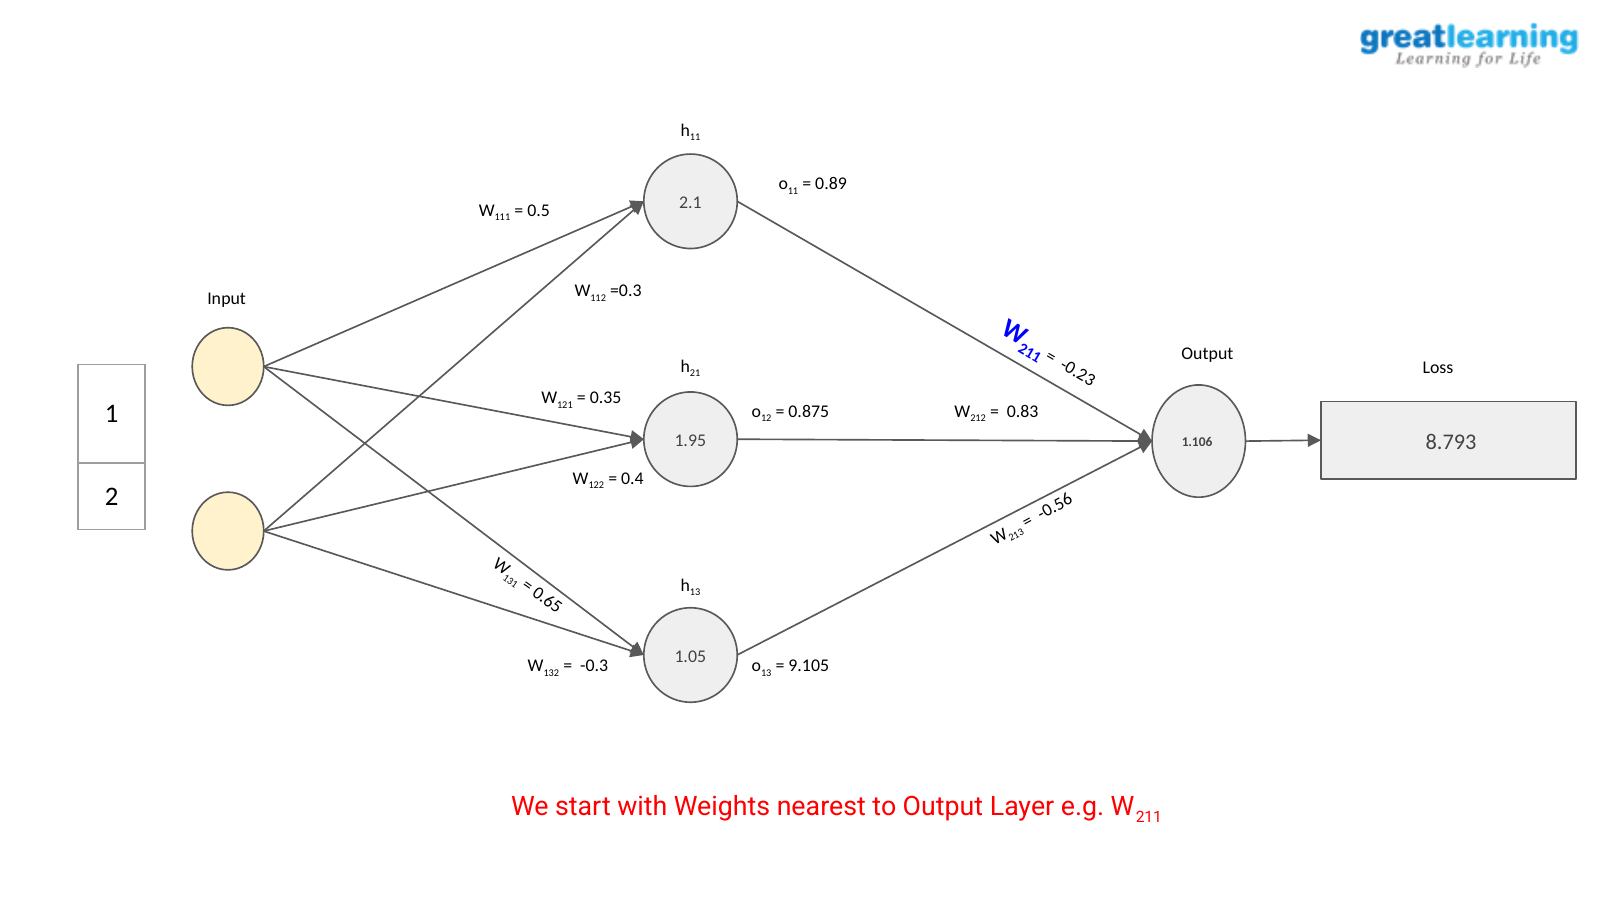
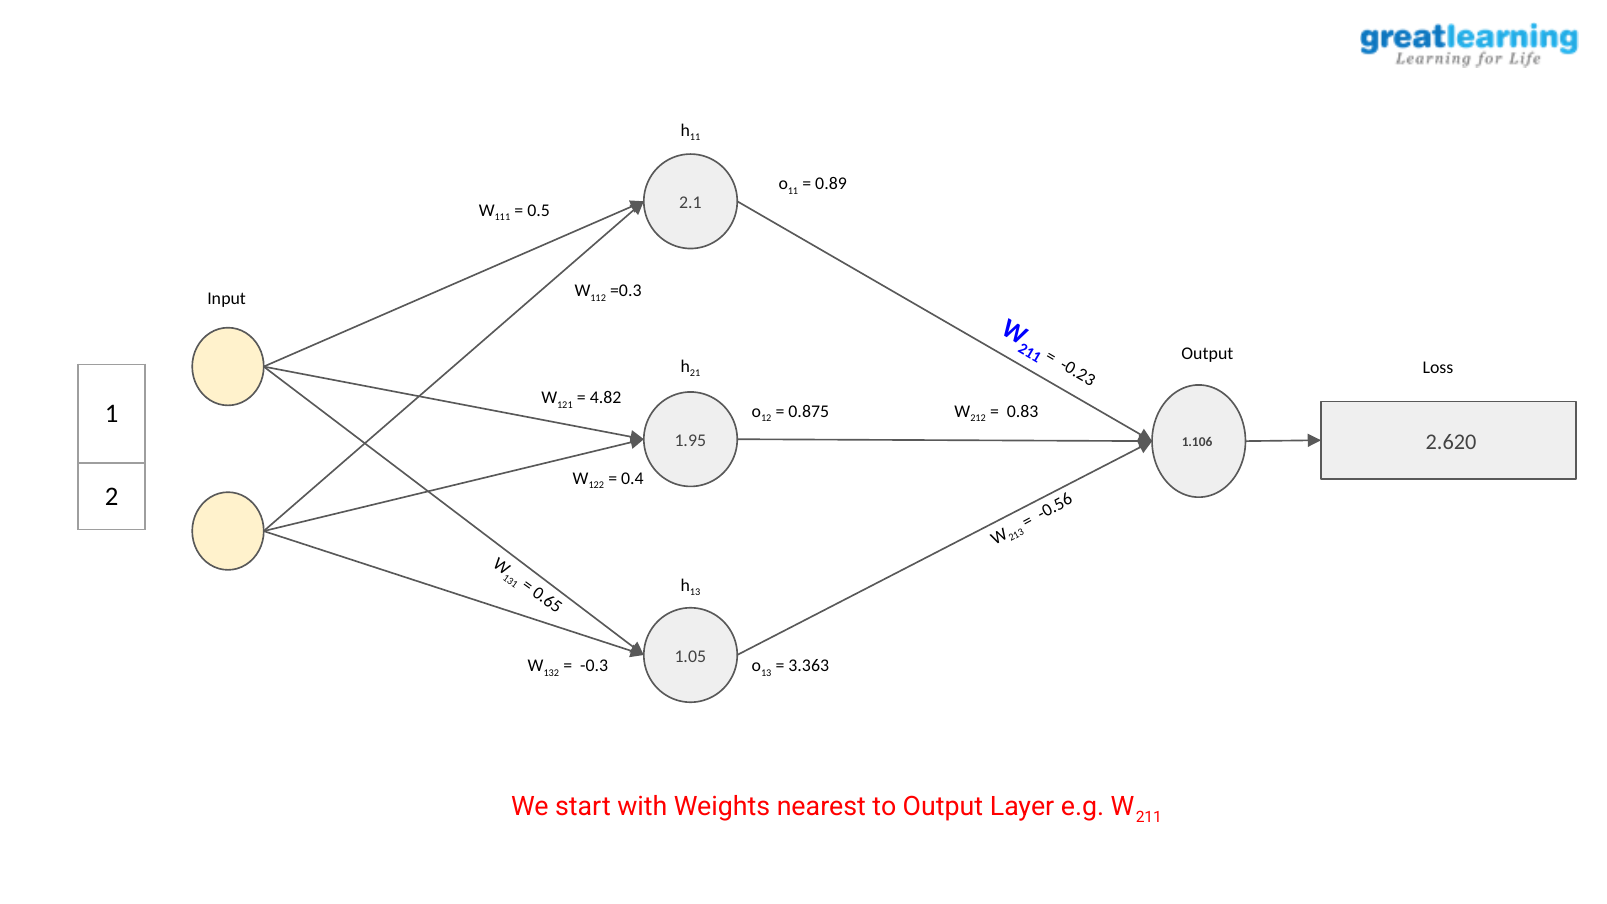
0.35: 0.35 -> 4.82 (606, 398)
8.793: 8.793 -> 2.620 (1451, 442)
9.105: 9.105 -> 3.363 (809, 666)
